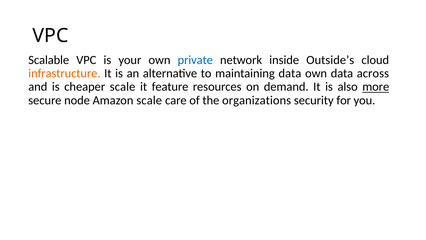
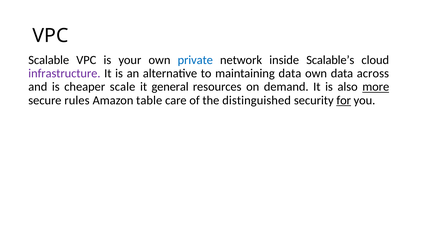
Outside’s: Outside’s -> Scalable’s (330, 60)
infrastructure colour: orange -> purple (64, 73)
feature: feature -> general (170, 87)
node: node -> rules (77, 100)
Amazon scale: scale -> table (149, 100)
organizations: organizations -> distinguished (257, 100)
for underline: none -> present (344, 100)
